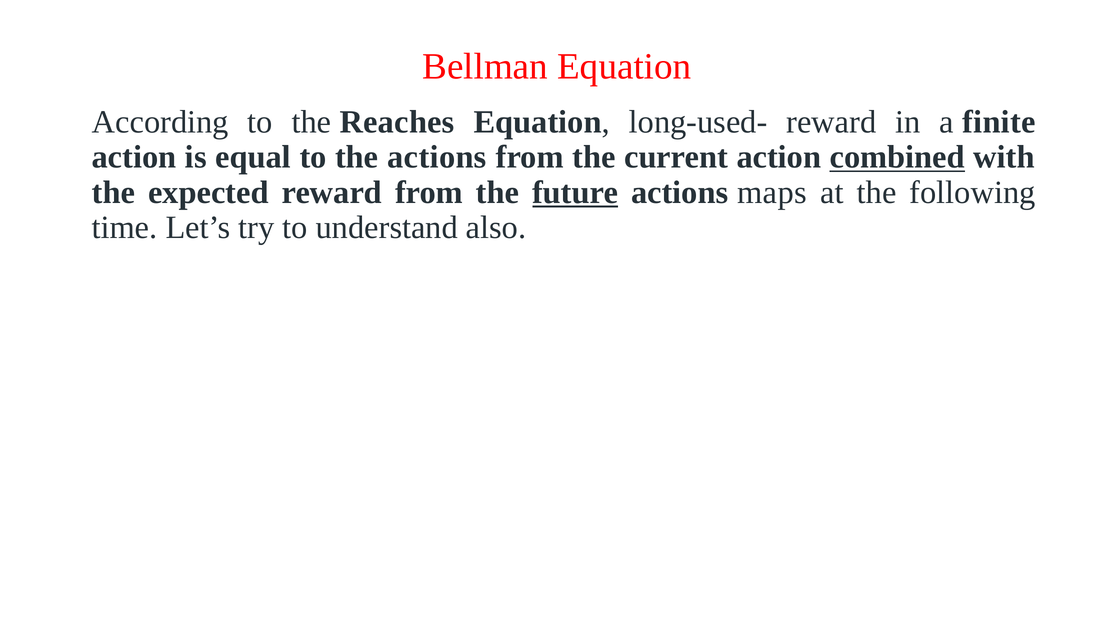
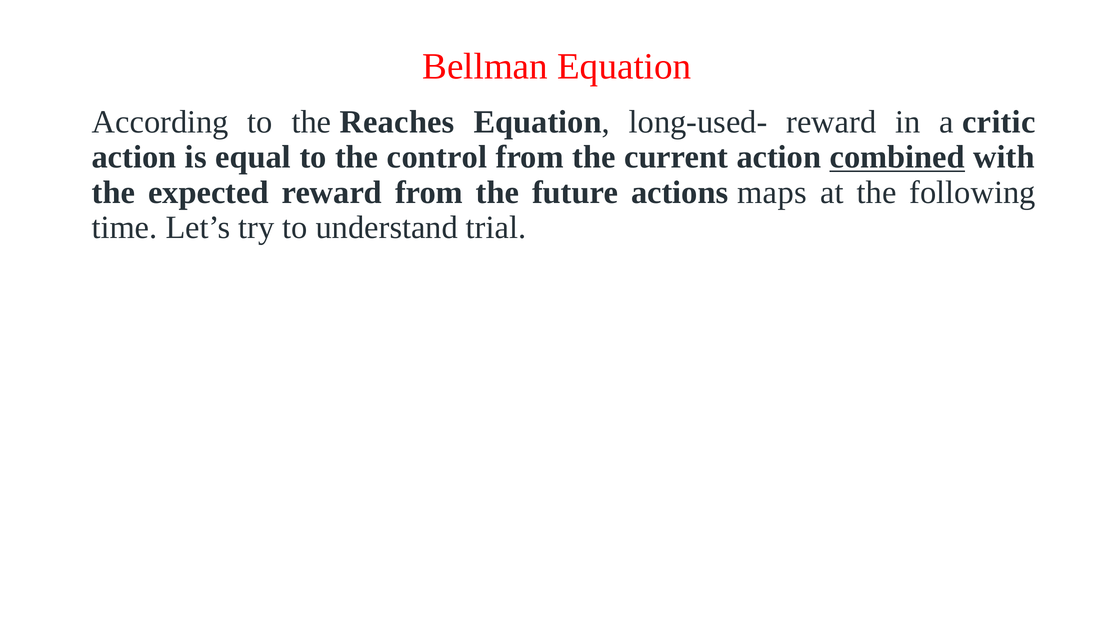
finite: finite -> critic (999, 122)
the actions: actions -> control (437, 157)
future underline: present -> none (575, 193)
also: also -> trial (496, 228)
